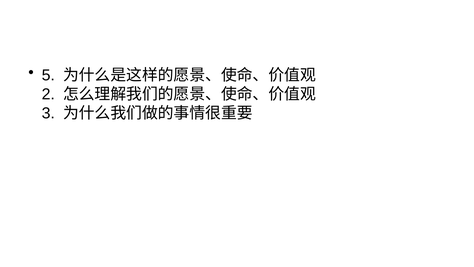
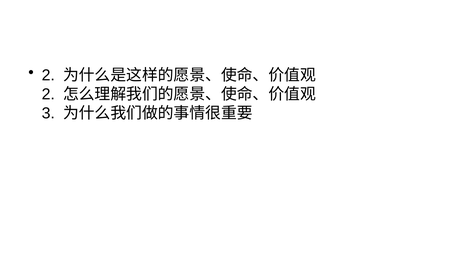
5: 5 -> 2 (48, 75)
